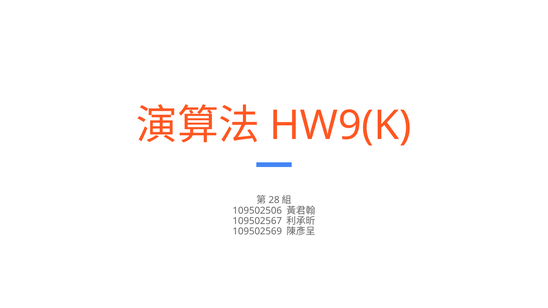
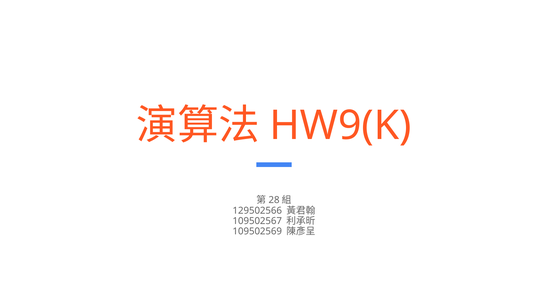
109502506: 109502506 -> 129502566 (257, 211)
